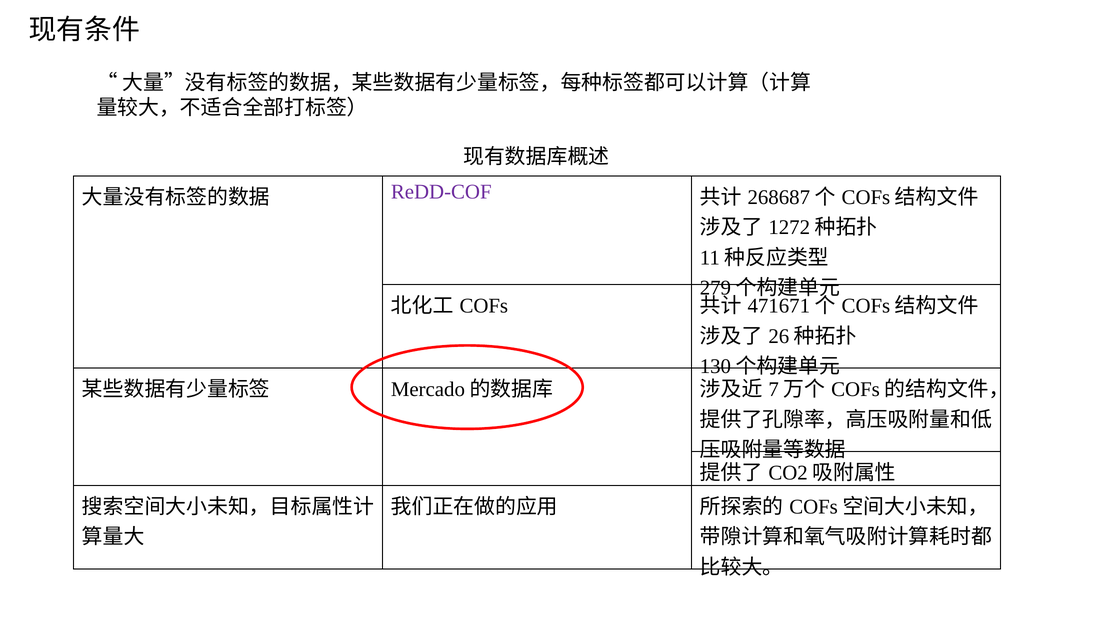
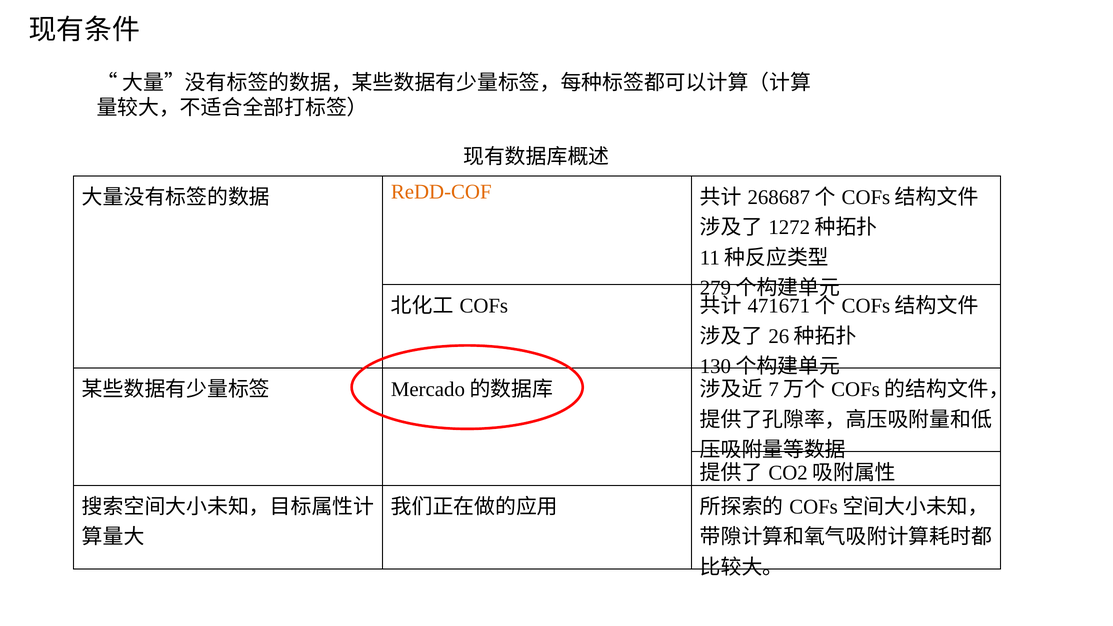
ReDD-COF colour: purple -> orange (441, 192)
